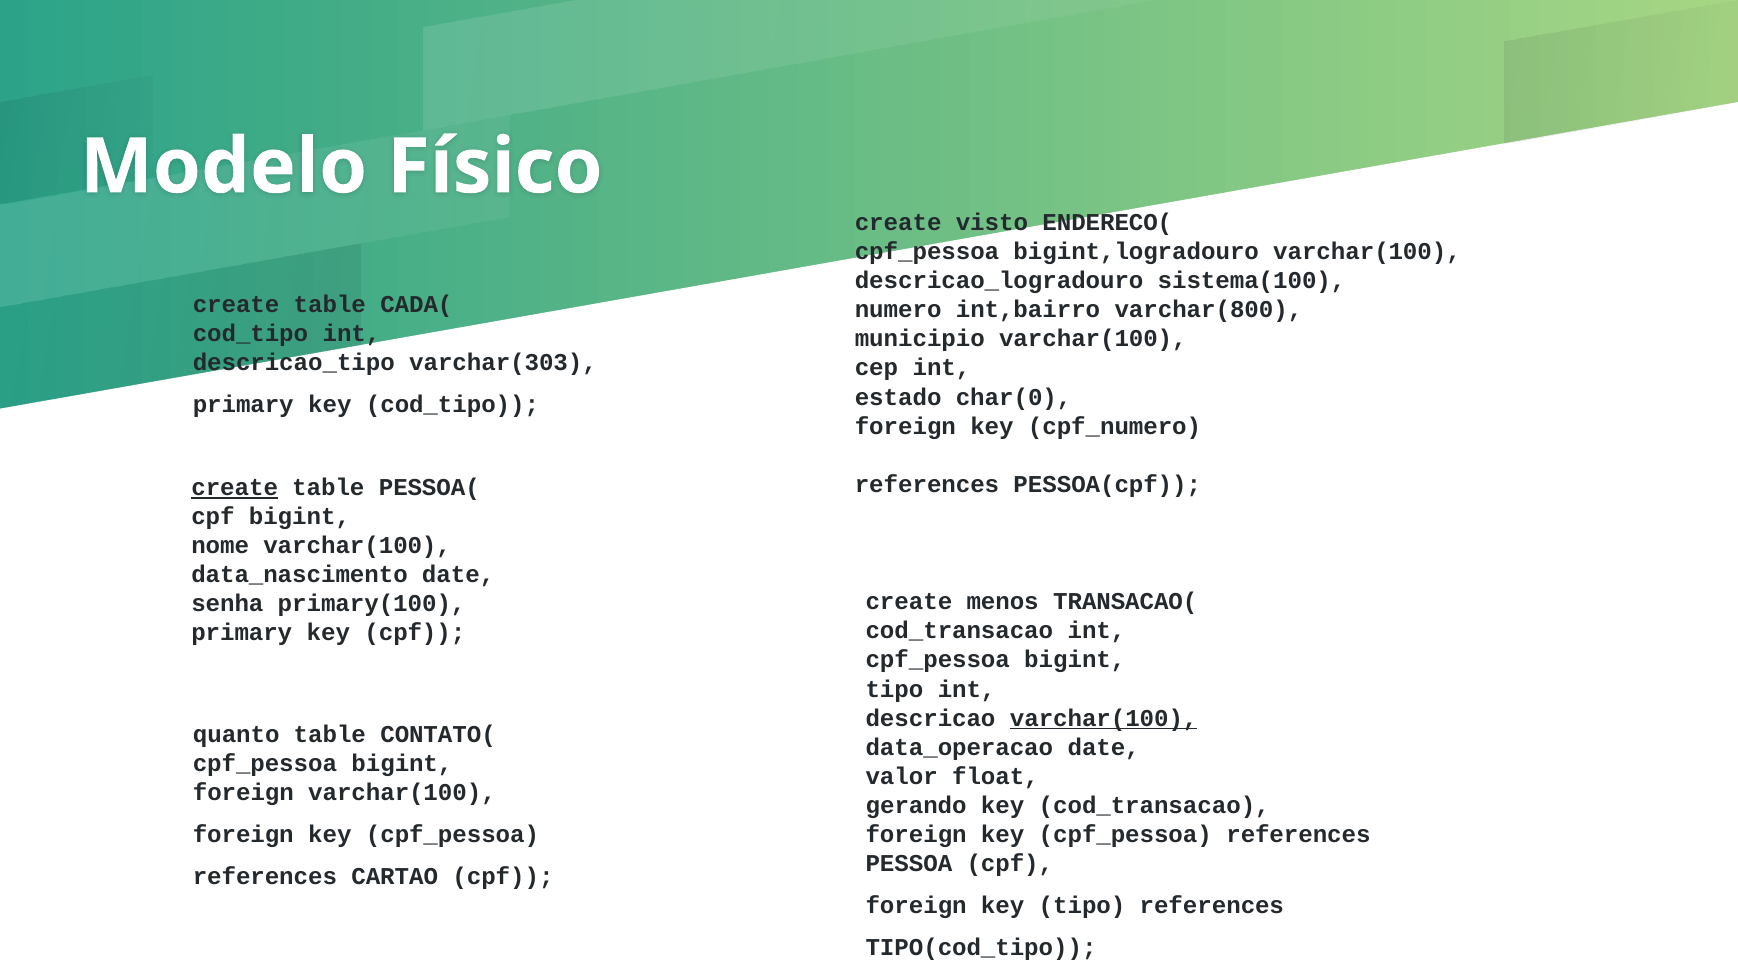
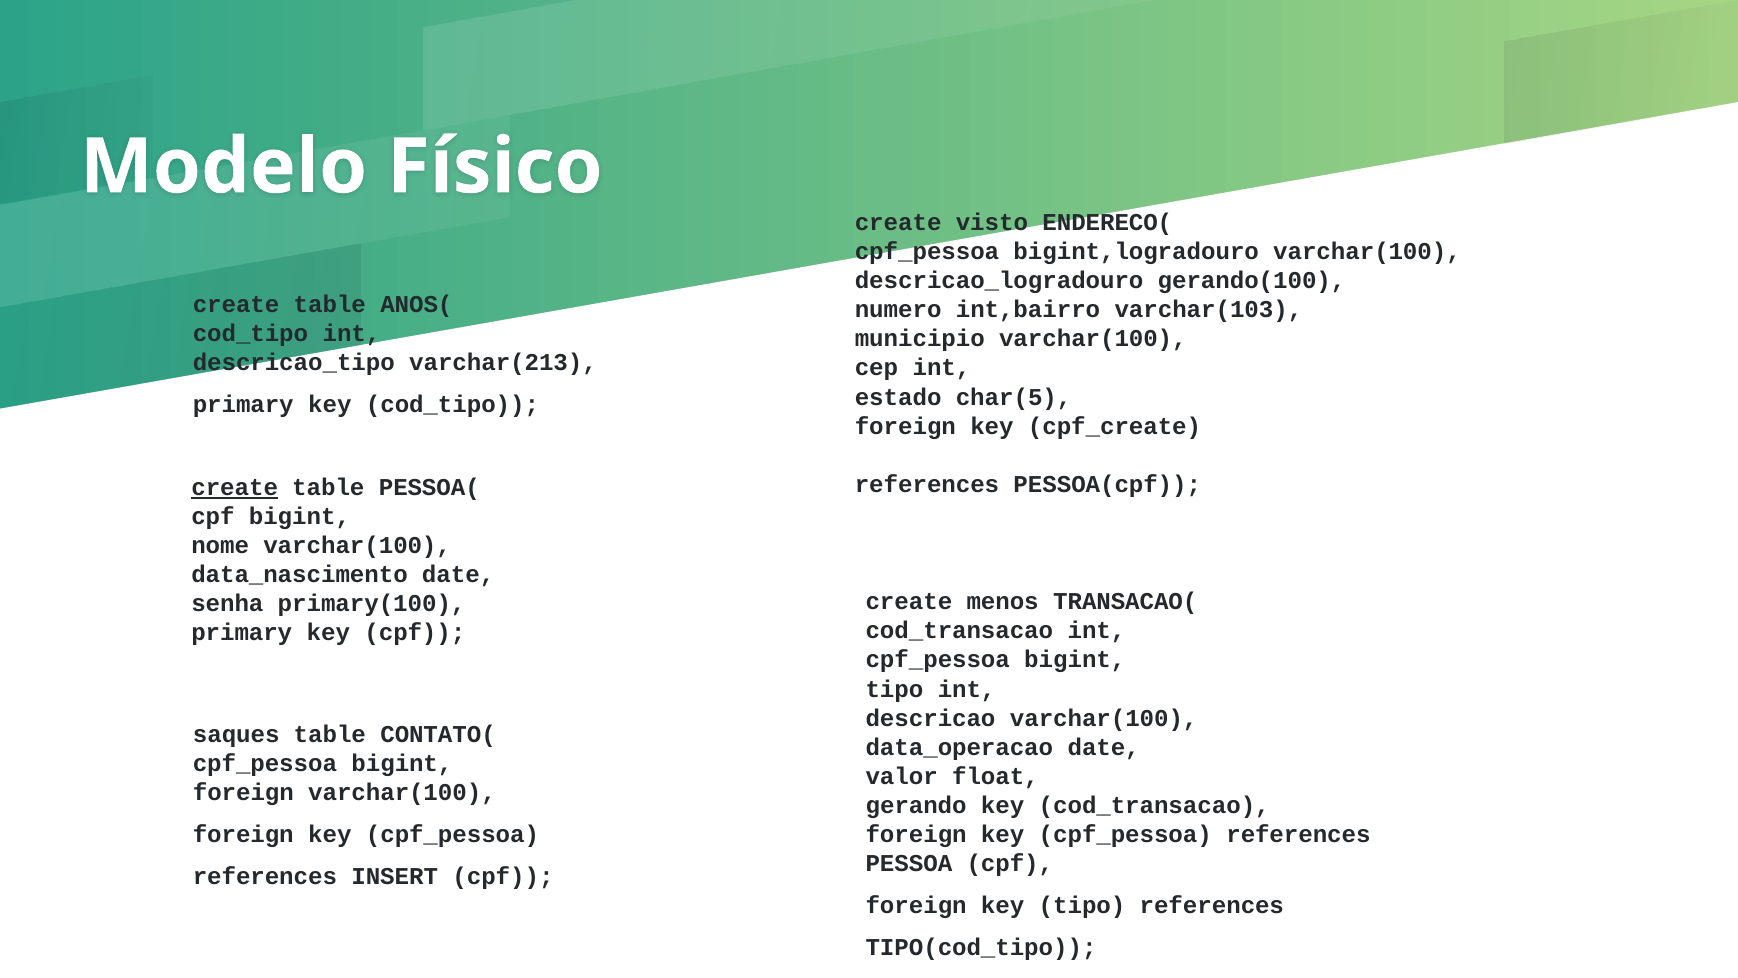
sistema(100: sistema(100 -> gerando(100 (1252, 281)
CADA(: CADA( -> ANOS( (416, 305)
varchar(800: varchar(800 -> varchar(103 (1208, 310)
varchar(303: varchar(303 -> varchar(213 (503, 363)
char(0: char(0 -> char(5 (1014, 397)
cpf_numero: cpf_numero -> cpf_create (1115, 426)
varchar(100 underline: present -> none (1104, 718)
quanto: quanto -> saques (236, 734)
CARTAO: CARTAO -> INSERT (395, 876)
